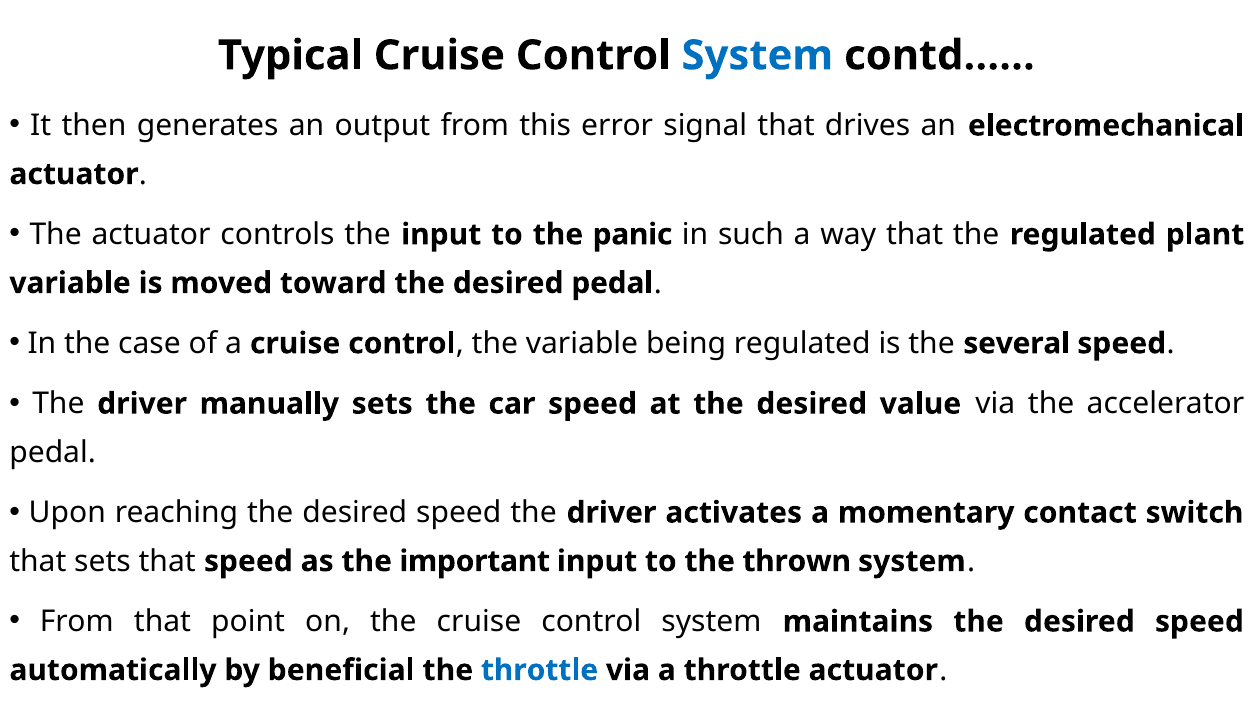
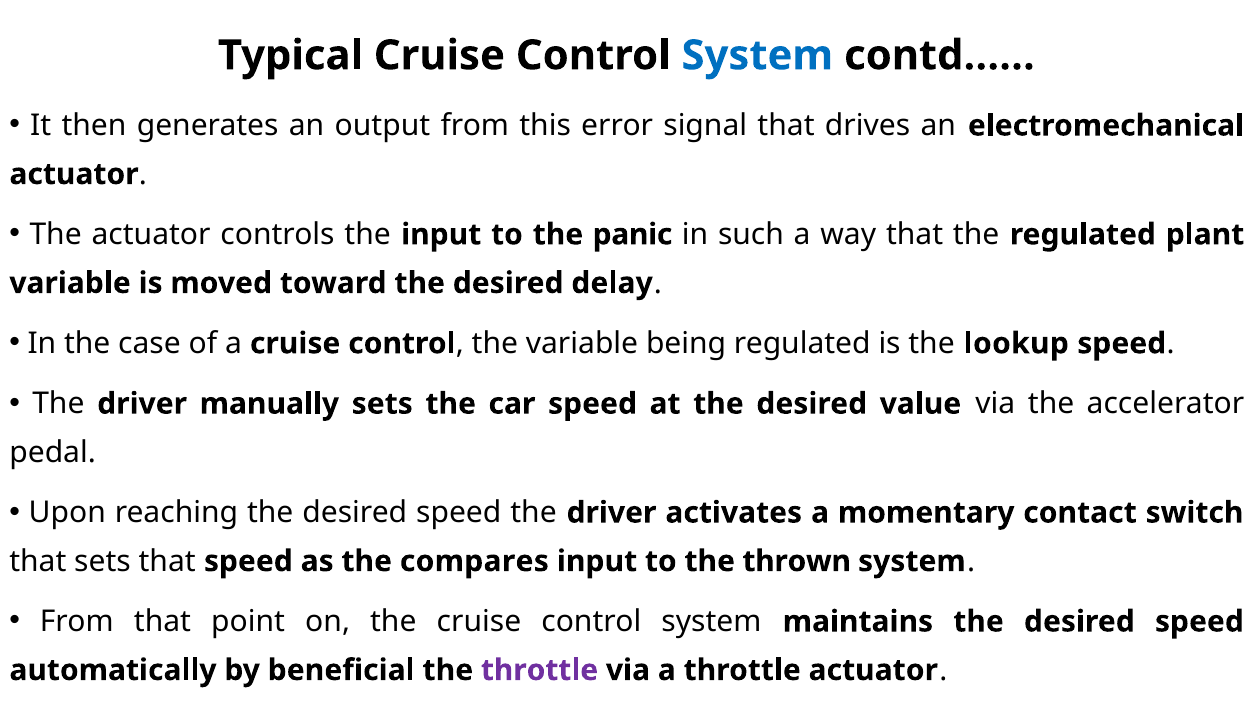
desired pedal: pedal -> delay (612, 283)
several: several -> lookup (1016, 344)
important: important -> compares (474, 562)
throttle colour: blue -> purple (539, 671)
